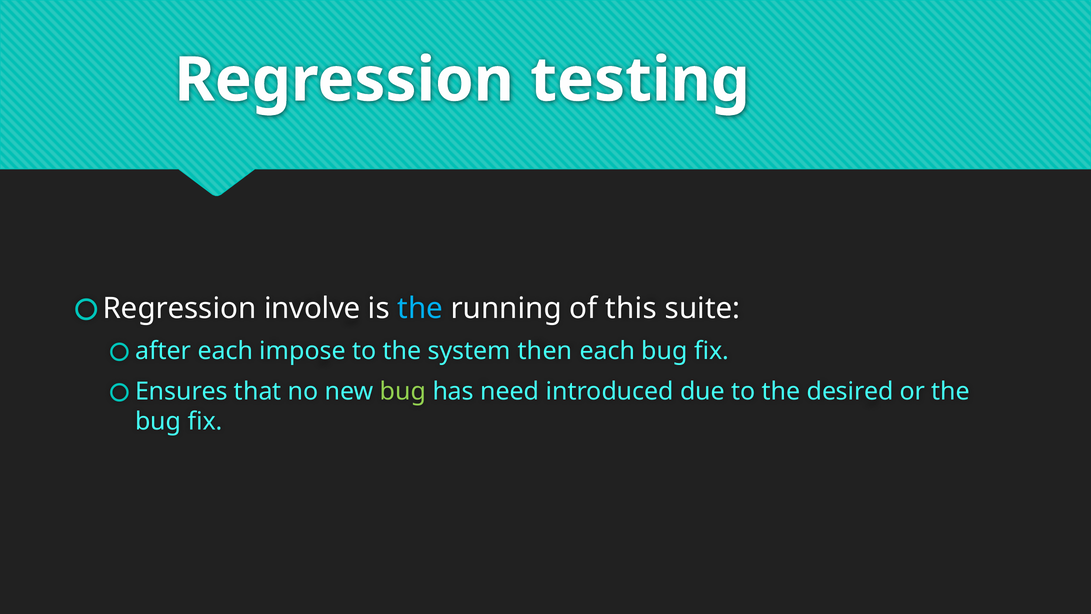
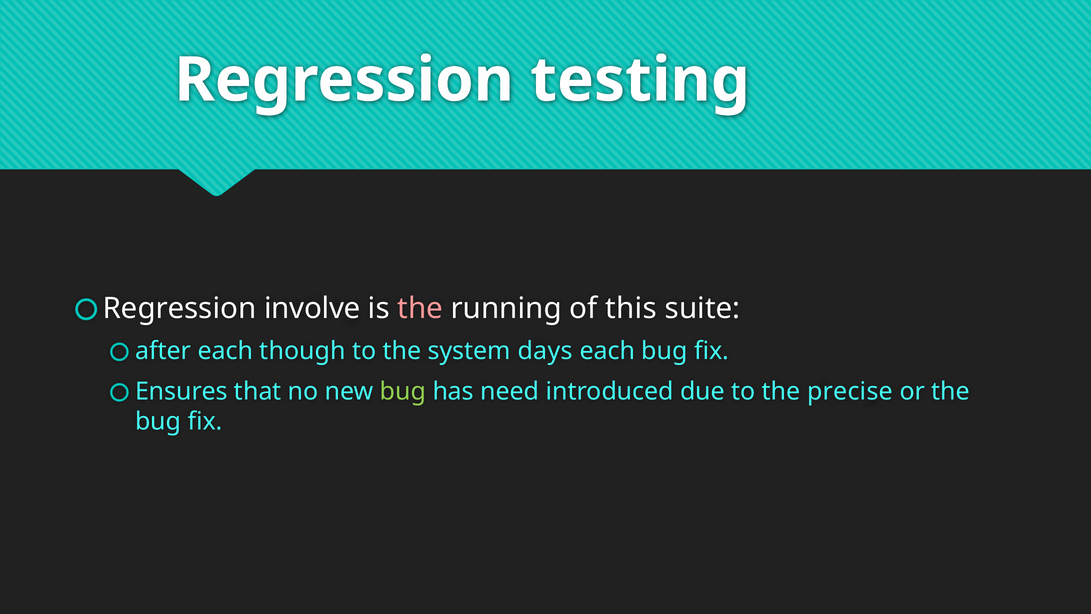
the colour: light blue -> pink (420, 308)
impose: impose -> though (303, 351)
then: then -> days (545, 351)
desired: desired -> precise (850, 391)
